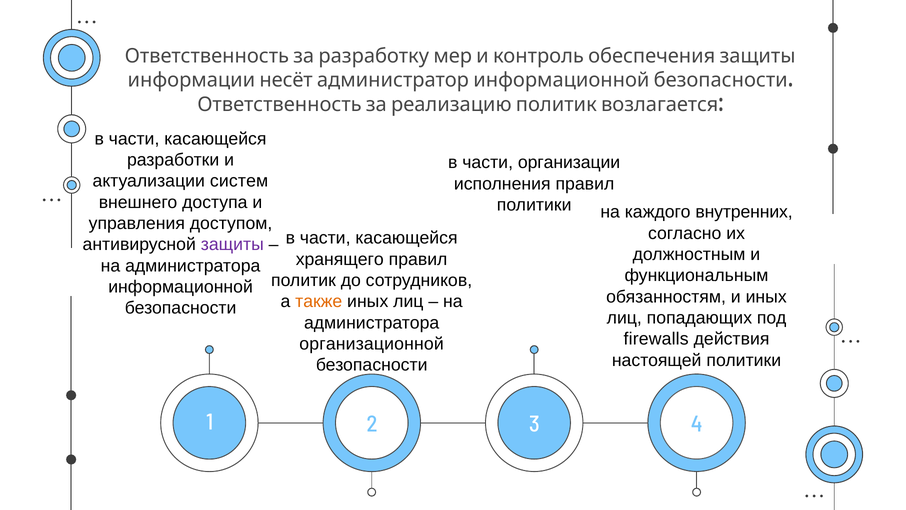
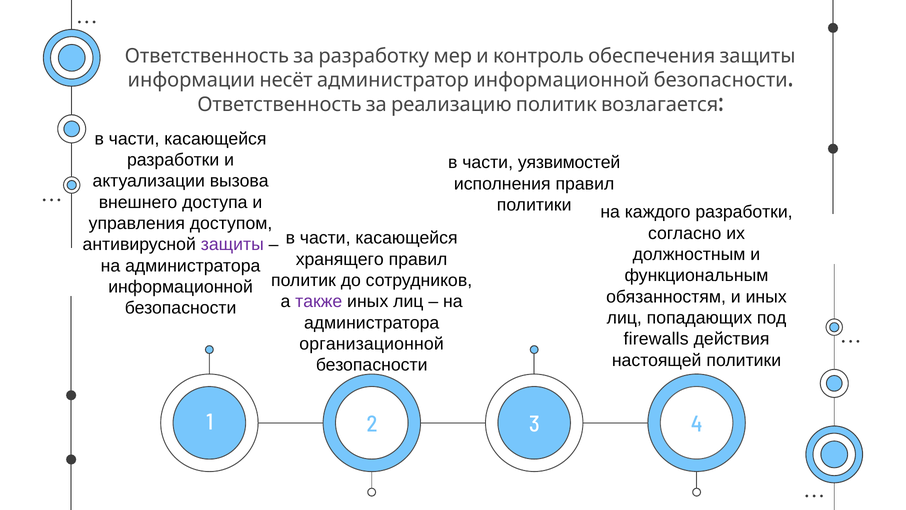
организации: организации -> уязвимостей (569, 163)
систем: систем -> вызова (239, 181)
каждого внутренних: внутренних -> разработки (744, 212)
также colour: orange -> purple (319, 301)
